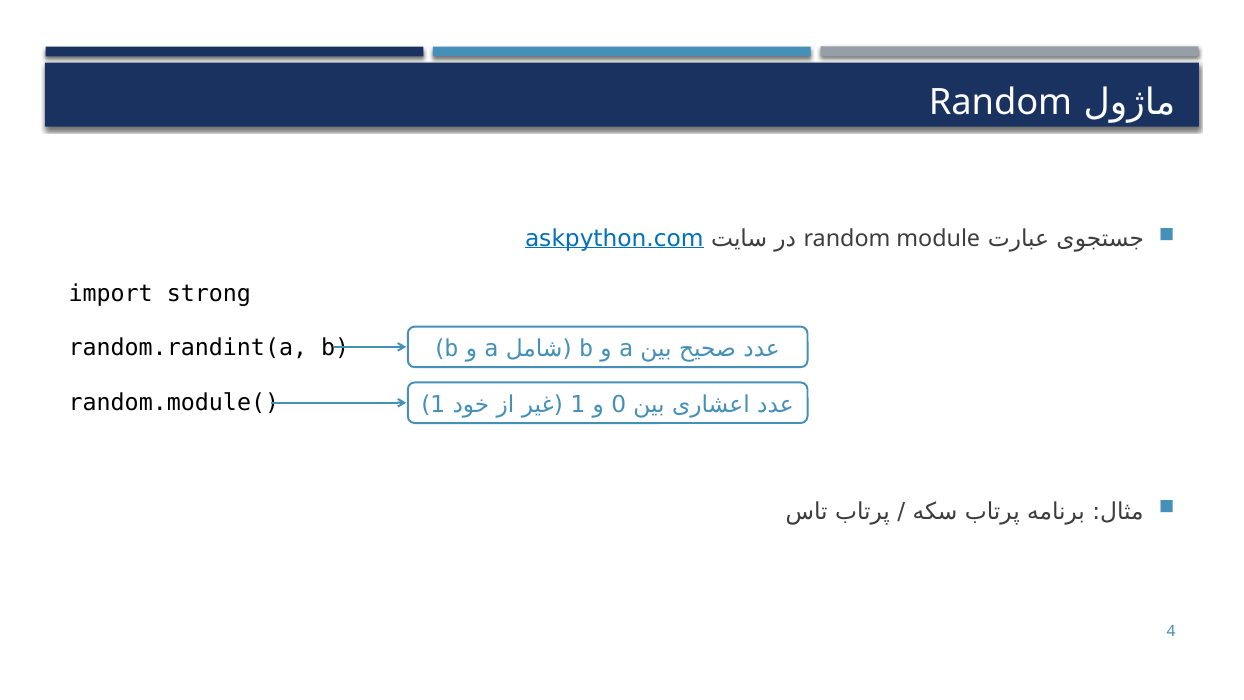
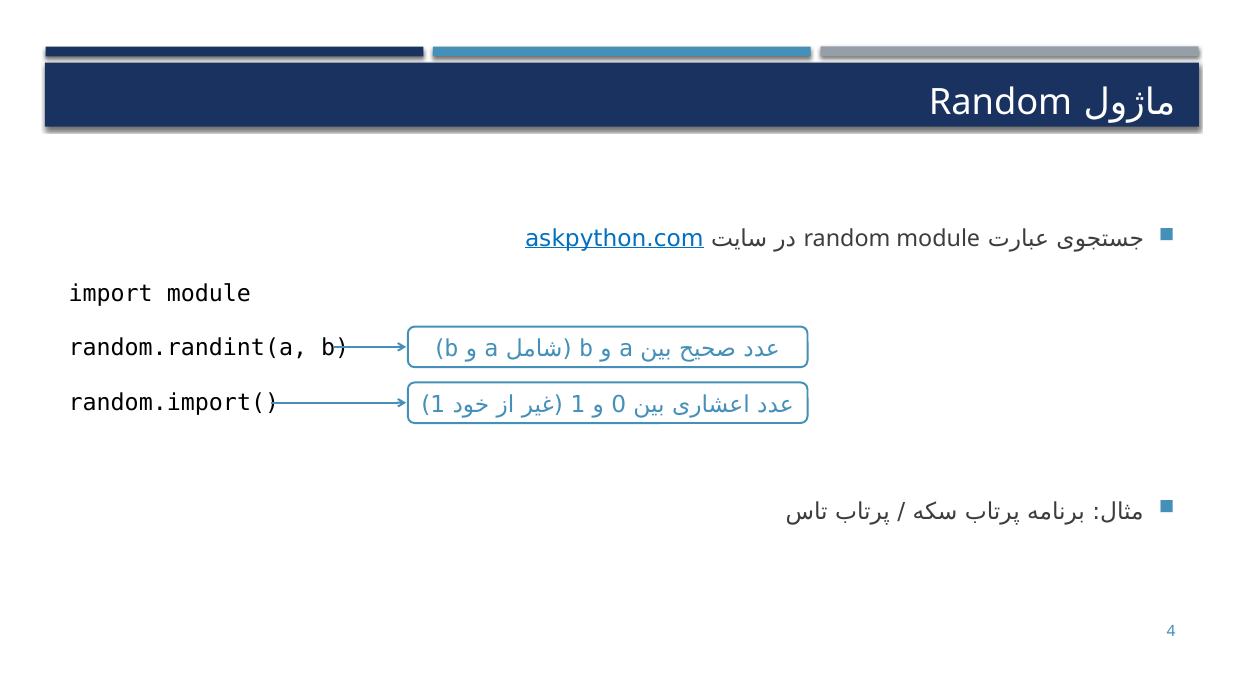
import strong: strong -> module (209, 293)
random.module(: random.module( -> random.import( (174, 402)
